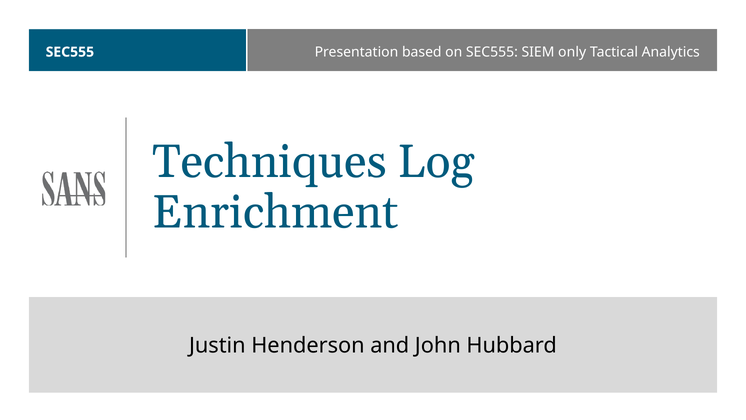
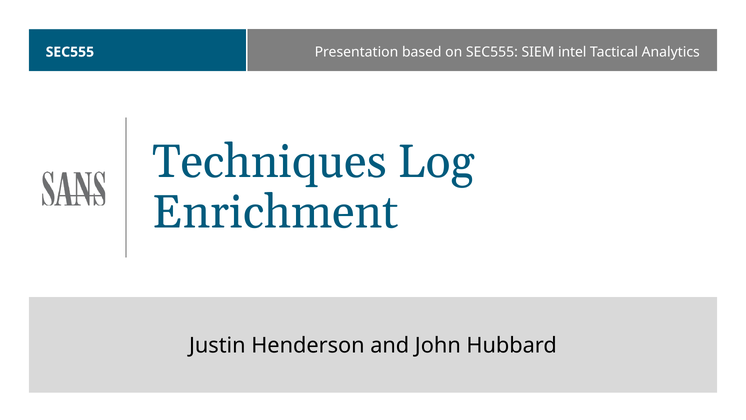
only: only -> intel (572, 52)
